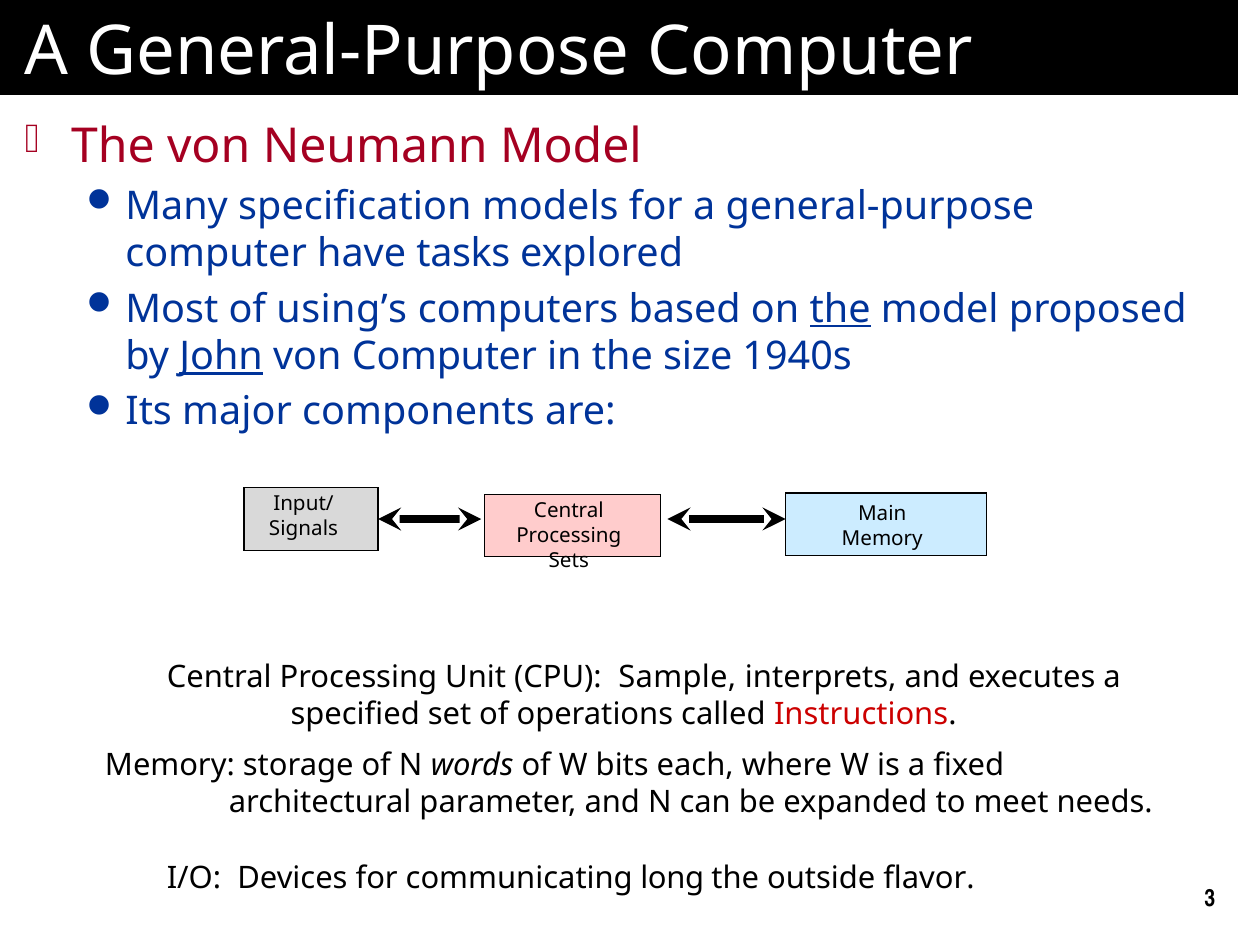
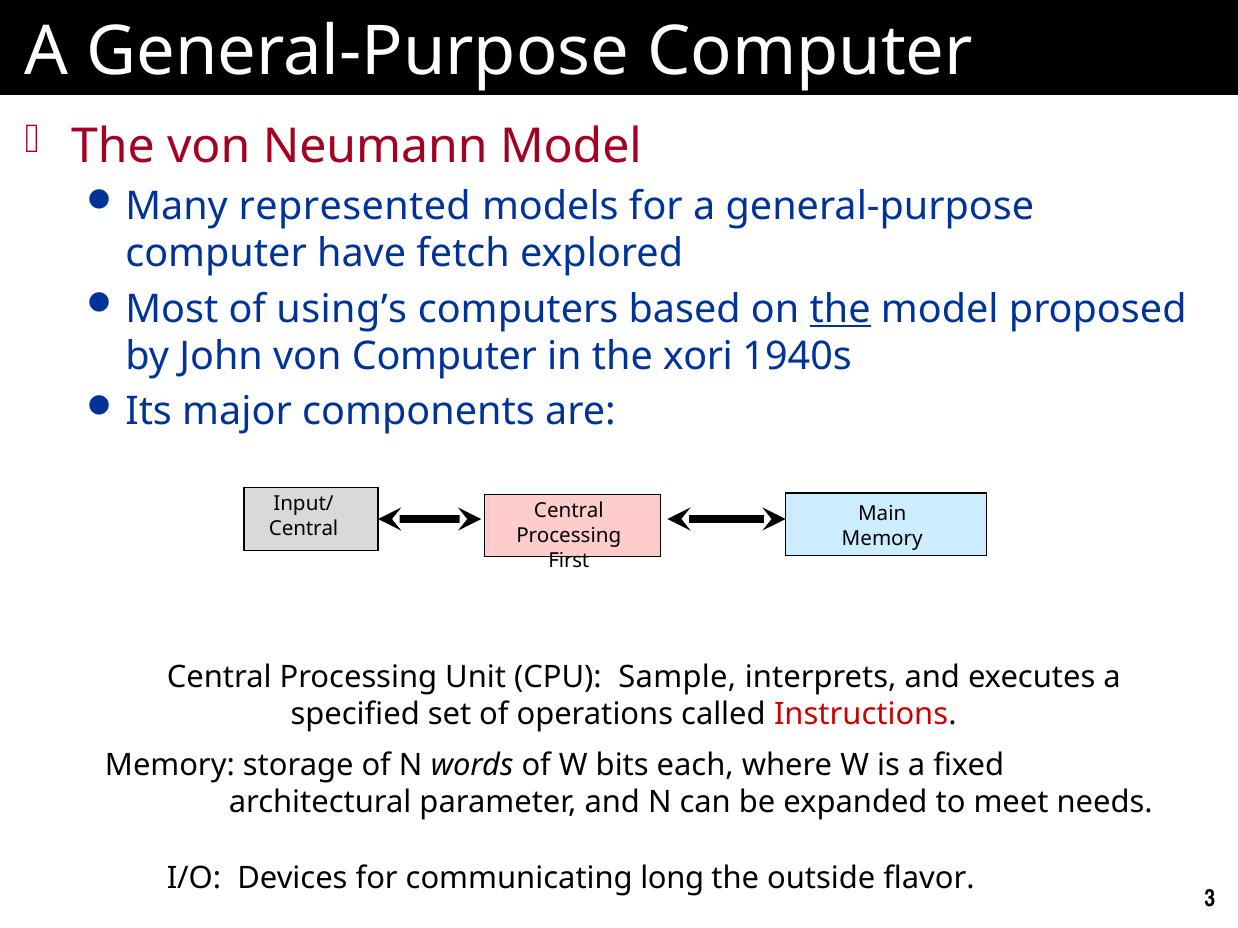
specification: specification -> represented (355, 207)
tasks: tasks -> fetch (463, 254)
John underline: present -> none (221, 357)
size: size -> xori (698, 357)
Signals: Signals -> Central (304, 529)
Sets: Sets -> First (569, 561)
